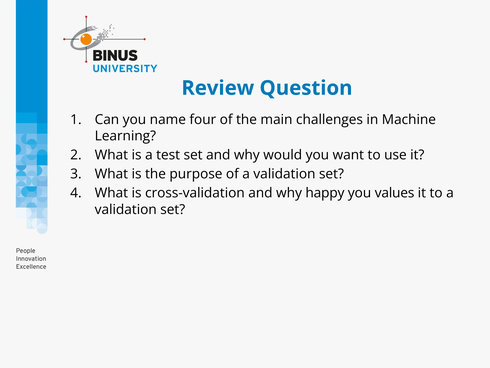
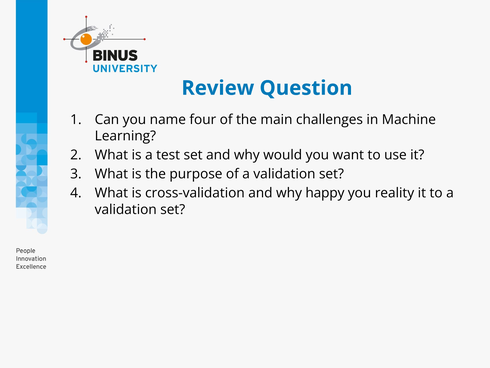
values: values -> reality (394, 193)
